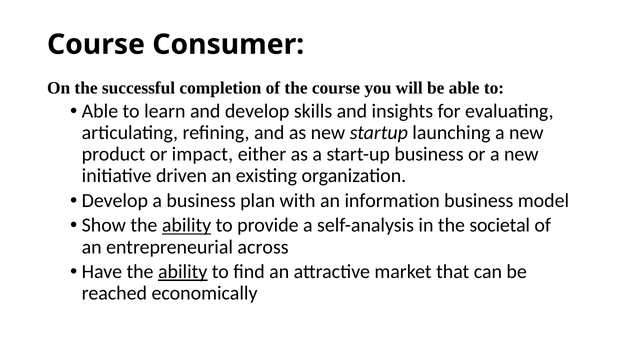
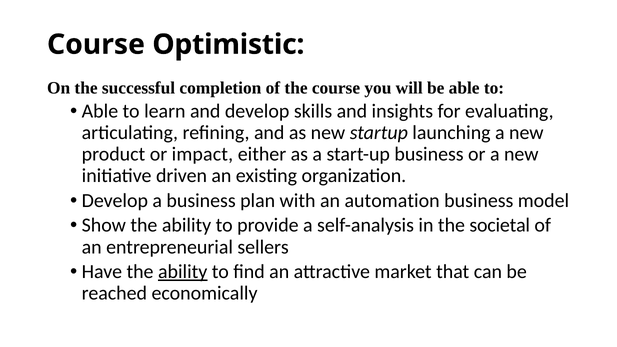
Consumer: Consumer -> Optimistic (228, 44)
information: information -> automation (392, 201)
ability underline: present -> none (187, 225)
across: across -> sellers (263, 247)
